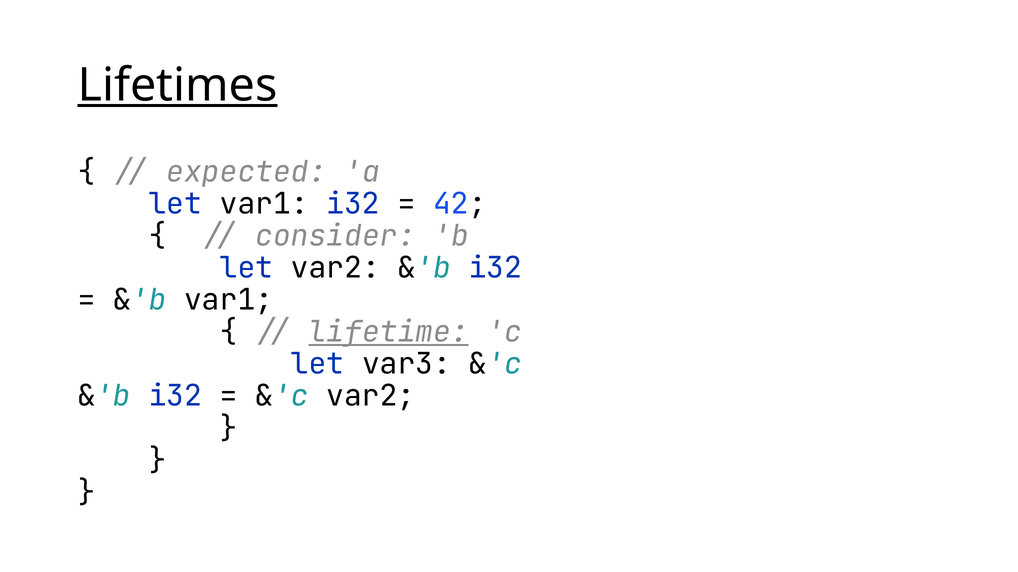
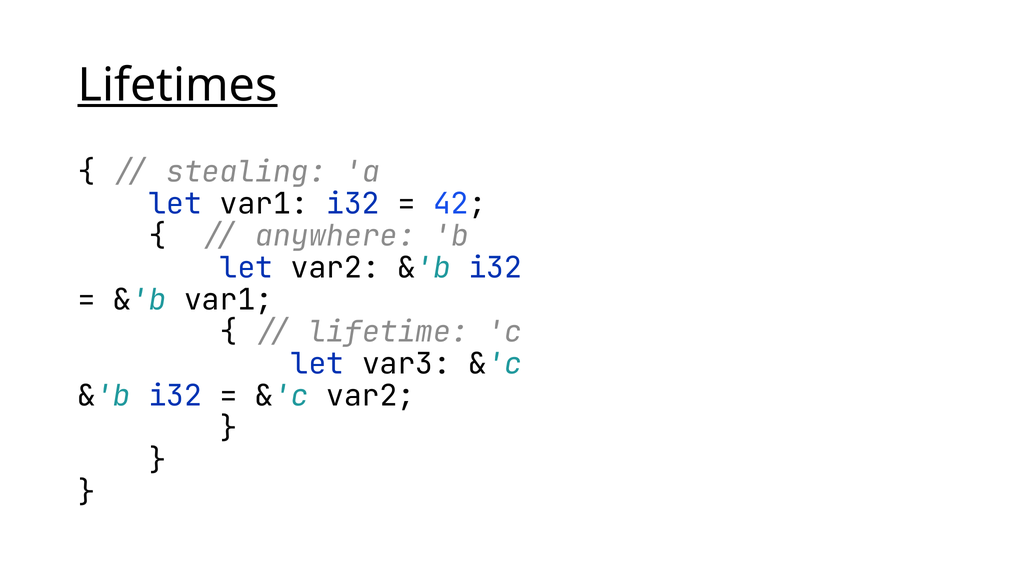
expected: expected -> stealing (246, 172)
consider: consider -> anywhere (335, 236)
lifetime underline: present -> none (389, 332)
